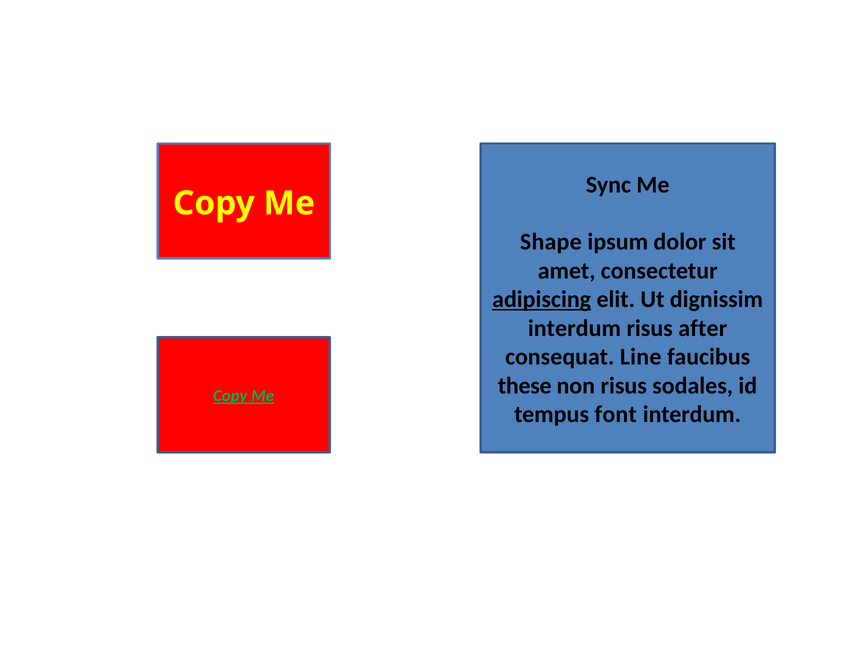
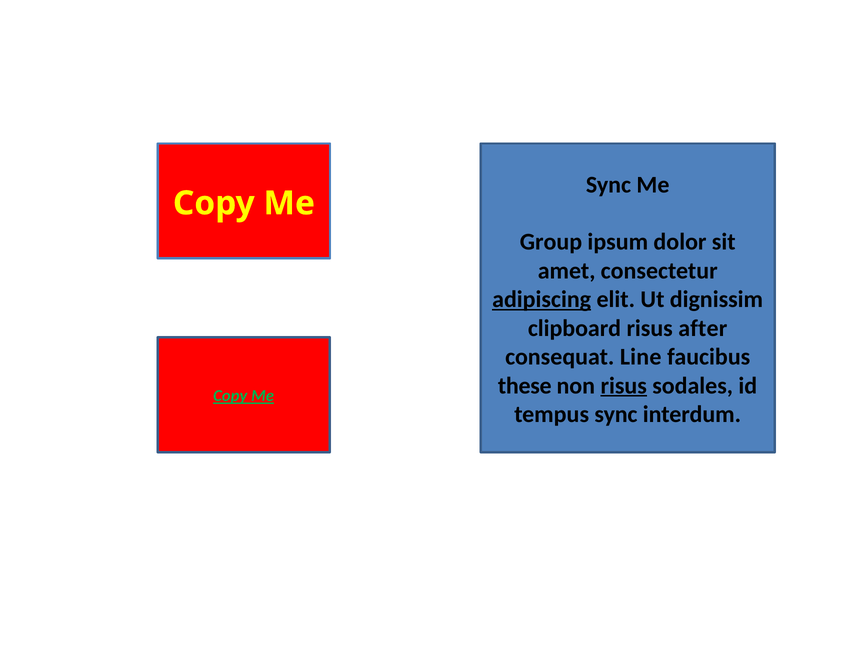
Shape: Shape -> Group (551, 242)
interdum: interdum -> clipboard (574, 328)
risus underline: none -> present (624, 386)
tempus font: font -> sync (616, 414)
